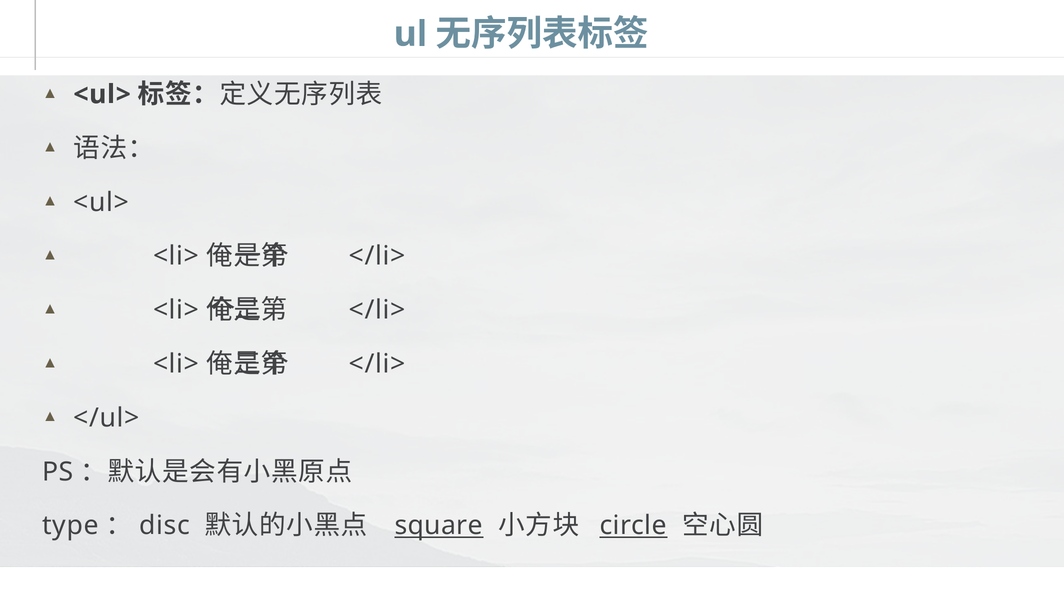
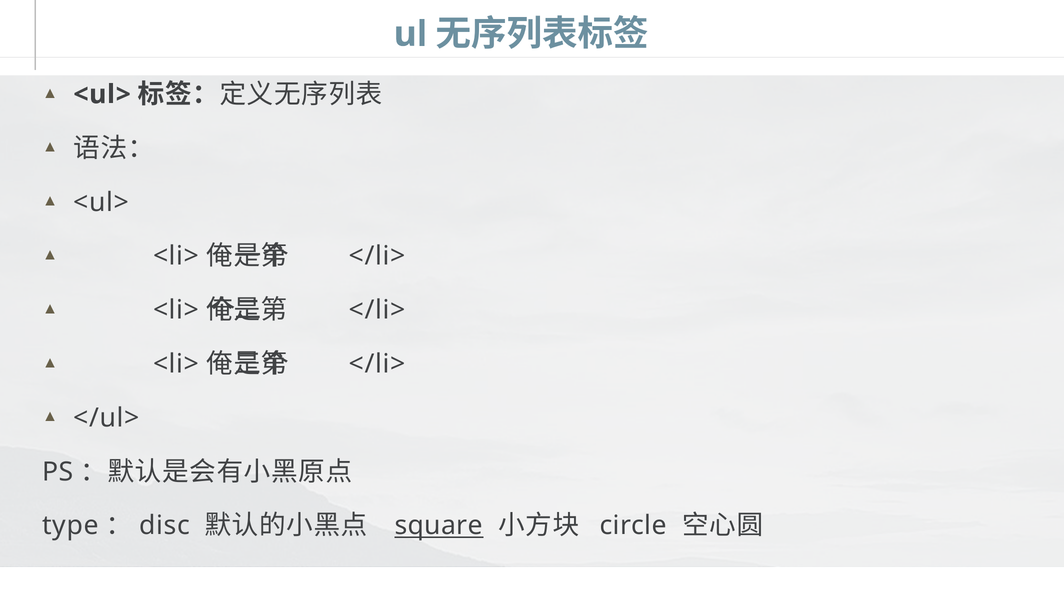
circle underline: present -> none (633, 526)
